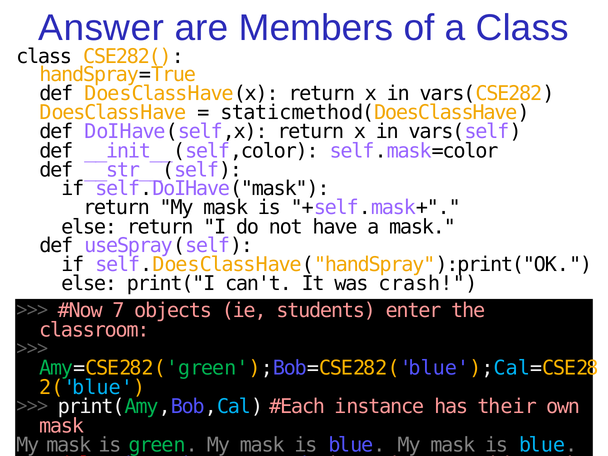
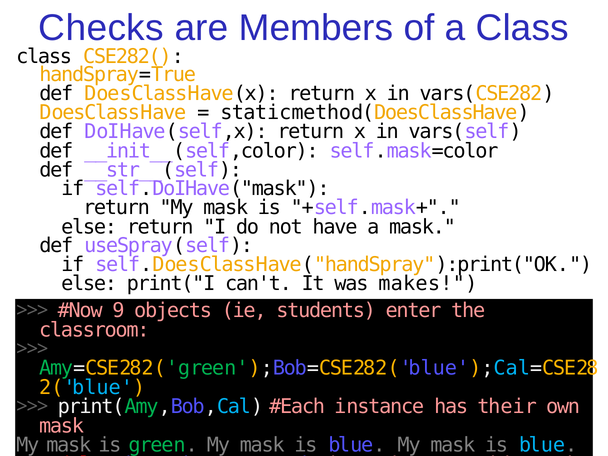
Answer: Answer -> Checks (101, 28)
crash: crash -> makes (428, 284)
7: 7 -> 9 (118, 311)
